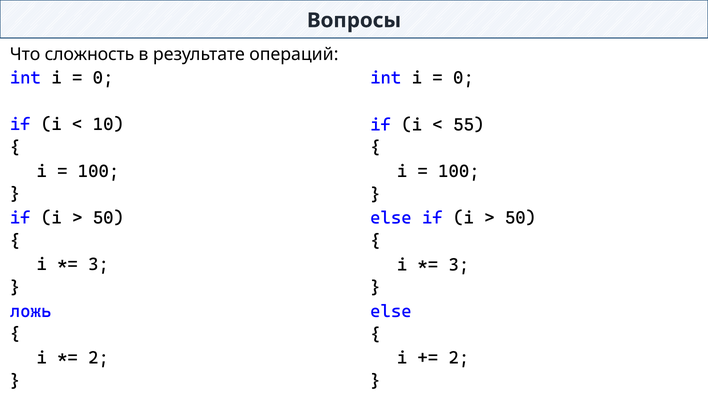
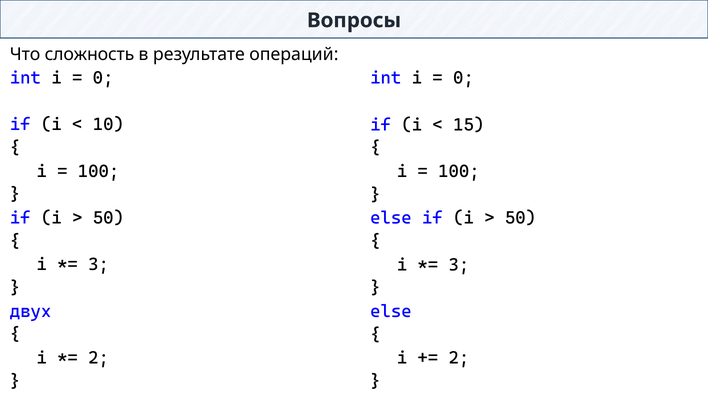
55: 55 -> 15 (469, 125)
ложь: ложь -> двух (31, 311)
